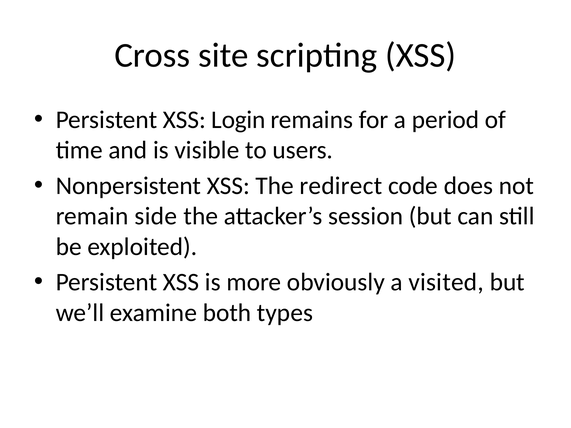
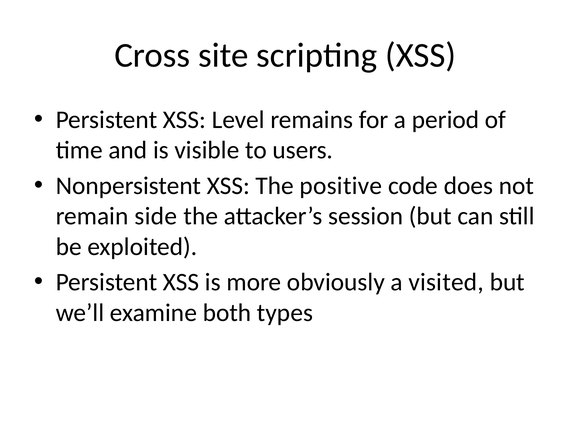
Login: Login -> Level (238, 120)
redirect: redirect -> positive (341, 186)
